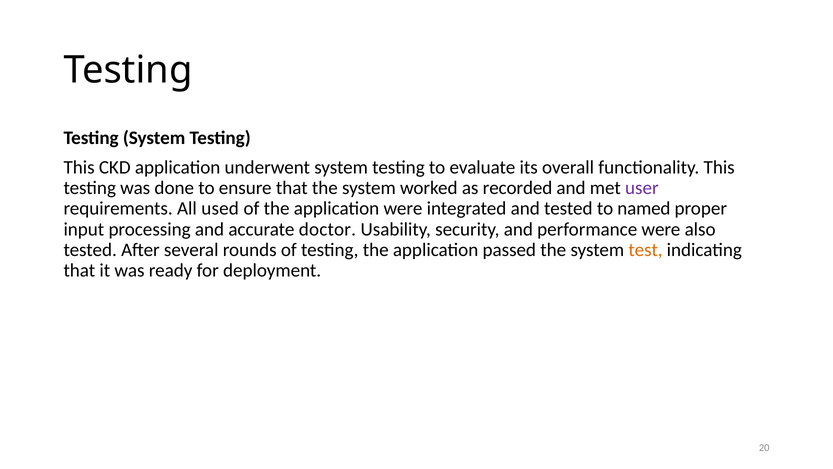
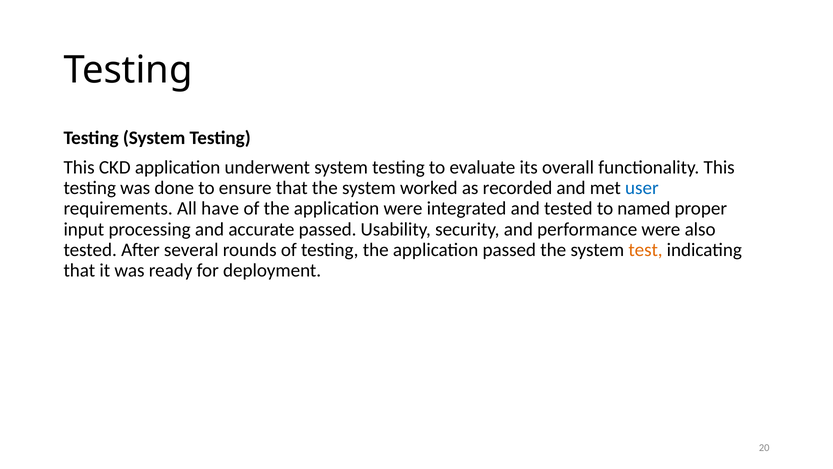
user colour: purple -> blue (642, 188)
used: used -> have (220, 208)
accurate doctor: doctor -> passed (328, 229)
